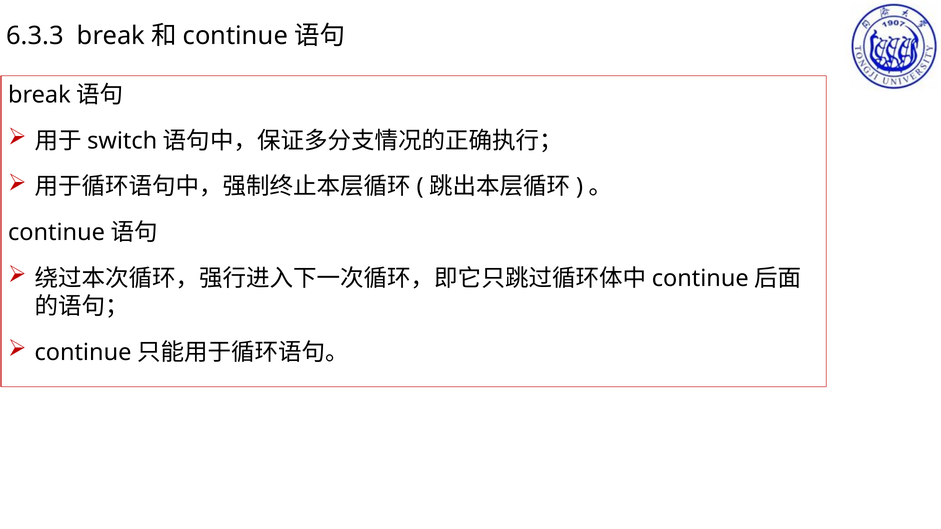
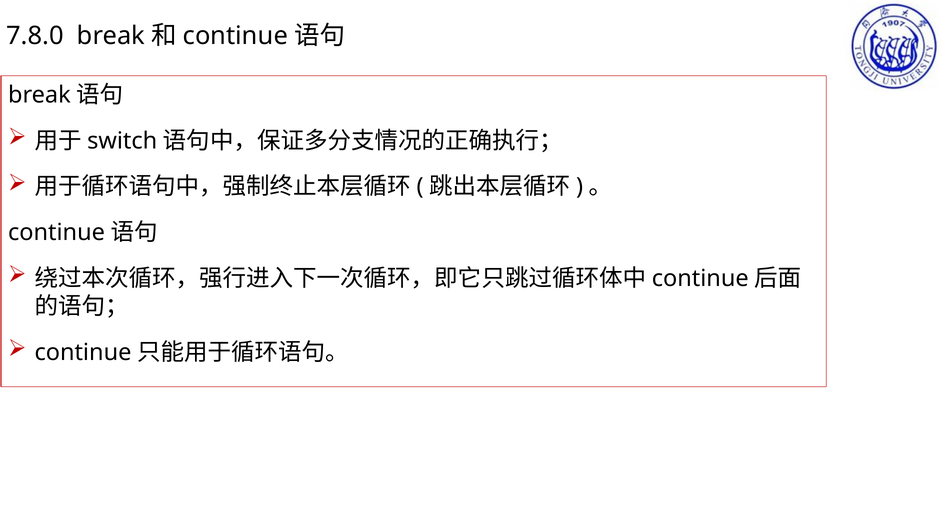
6.3.3: 6.3.3 -> 7.8.0 (35, 36)
